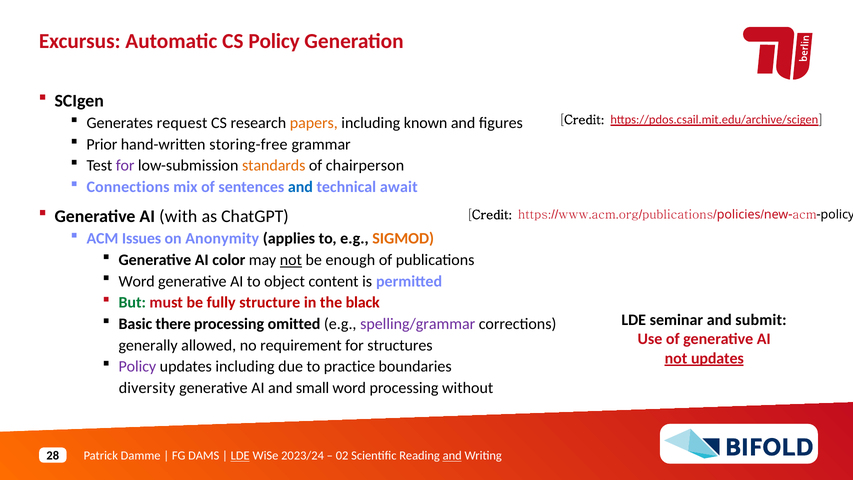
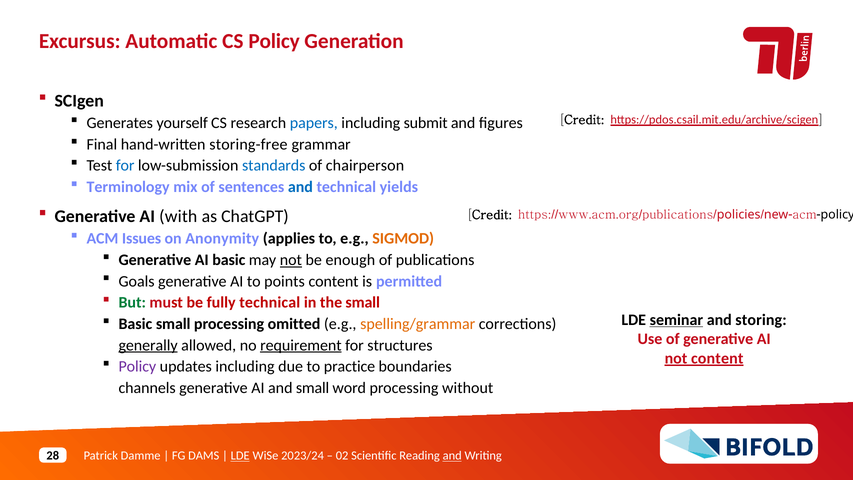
request: request -> yourself (182, 123)
papers colour: orange -> blue (314, 123)
known: known -> submit (426, 123)
Prior: Prior -> Final (102, 144)
for colour: purple -> blue (125, 166)
standards colour: orange -> blue (274, 166)
Connections: Connections -> Terminology (128, 187)
await: await -> yields (399, 187)
AI color: color -> basic (229, 260)
Word: Word -> Goals (137, 281)
object: object -> points (285, 281)
fully structure: structure -> technical (270, 303)
the black: black -> small (363, 303)
seminar underline: none -> present (676, 320)
submit: submit -> storing (761, 320)
Basic there: there -> small (173, 324)
spelling/grammar colour: purple -> orange (418, 324)
generally underline: none -> present (148, 345)
requirement underline: none -> present (301, 345)
not updates: updates -> content (717, 358)
diversity: diversity -> channels (147, 388)
